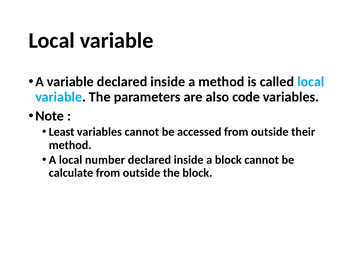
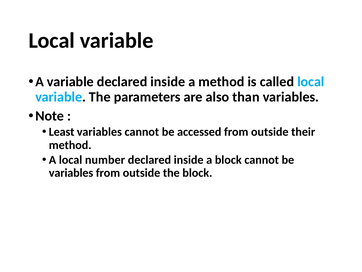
code: code -> than (246, 97)
calculate: calculate -> variables (71, 173)
